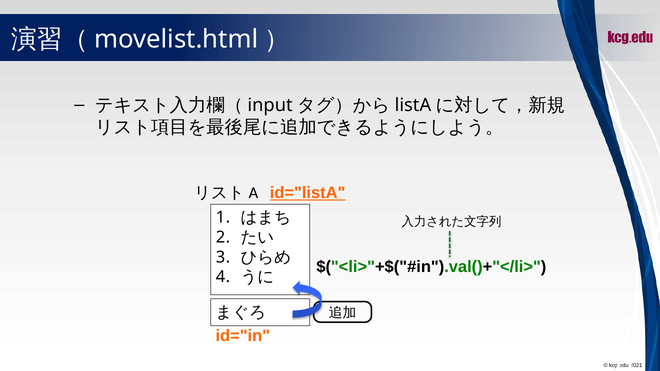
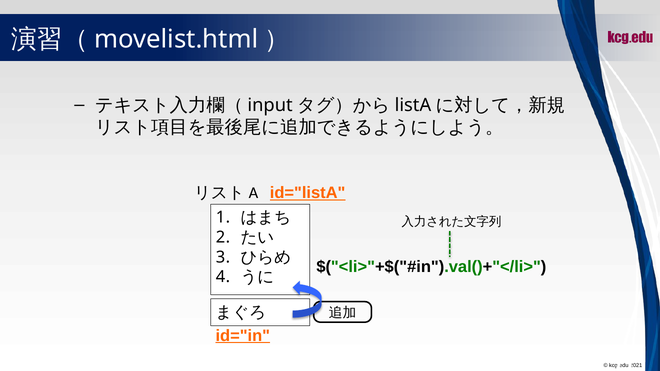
id="in underline: none -> present (243, 336)
